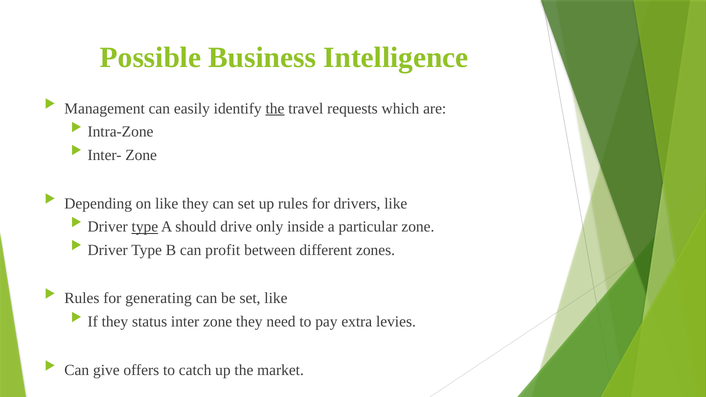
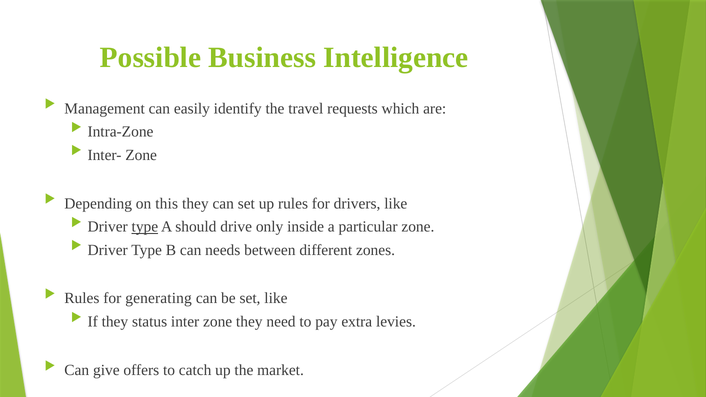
the underline: present -> none (275, 108)
on like: like -> this (167, 203)
profit: profit -> needs (223, 250)
